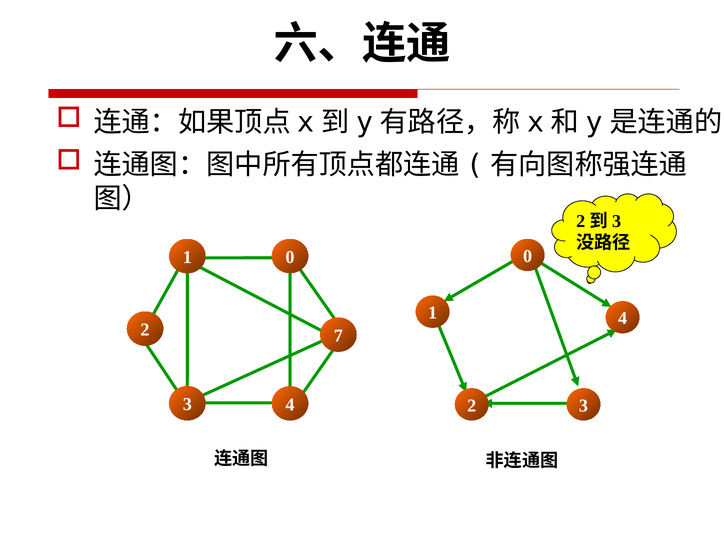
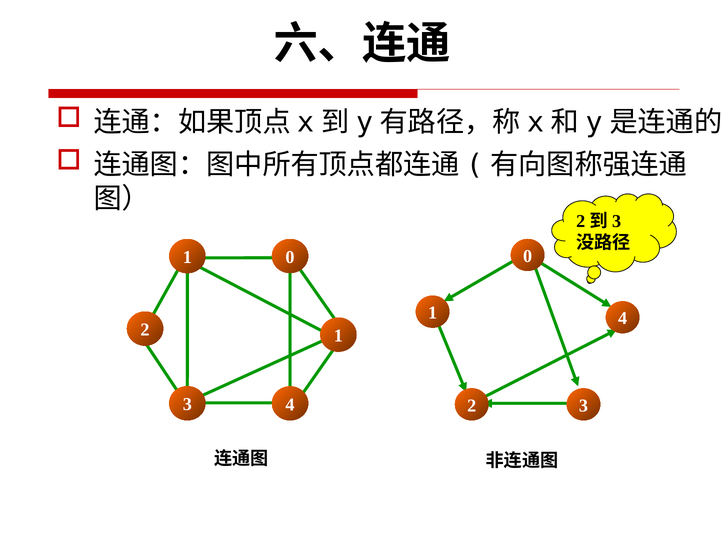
2 7: 7 -> 1 (338, 336)
